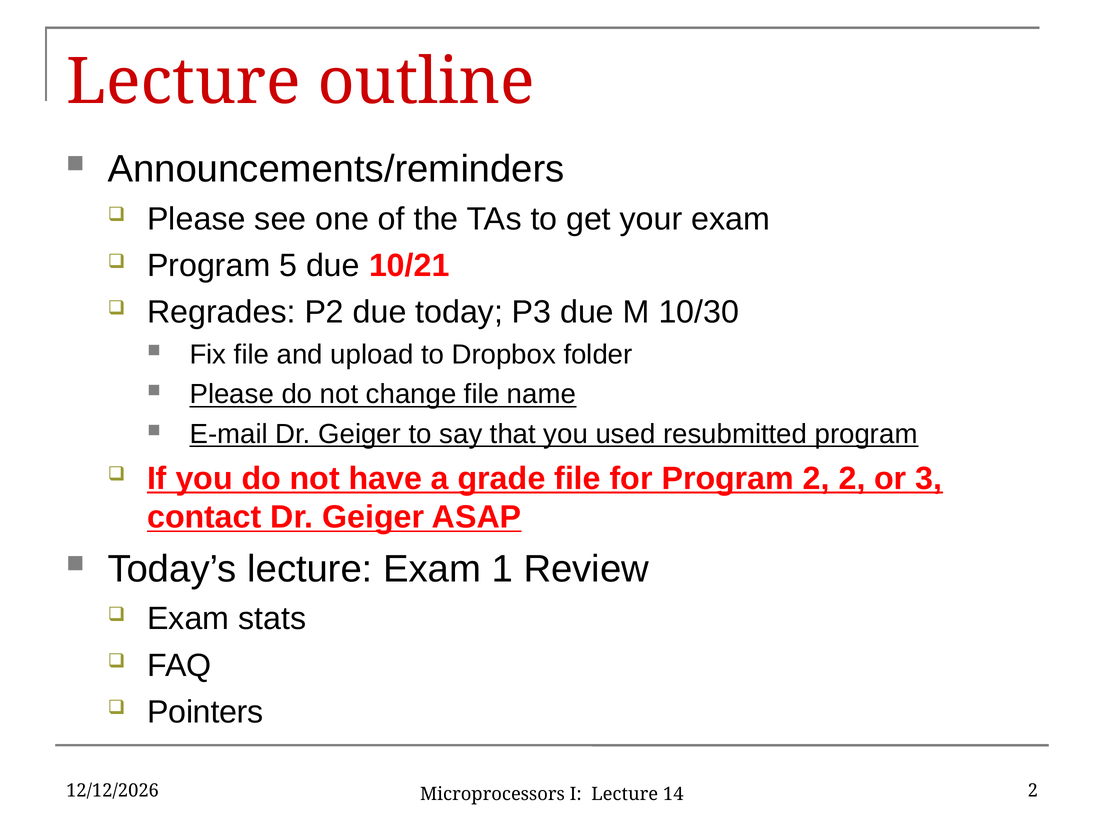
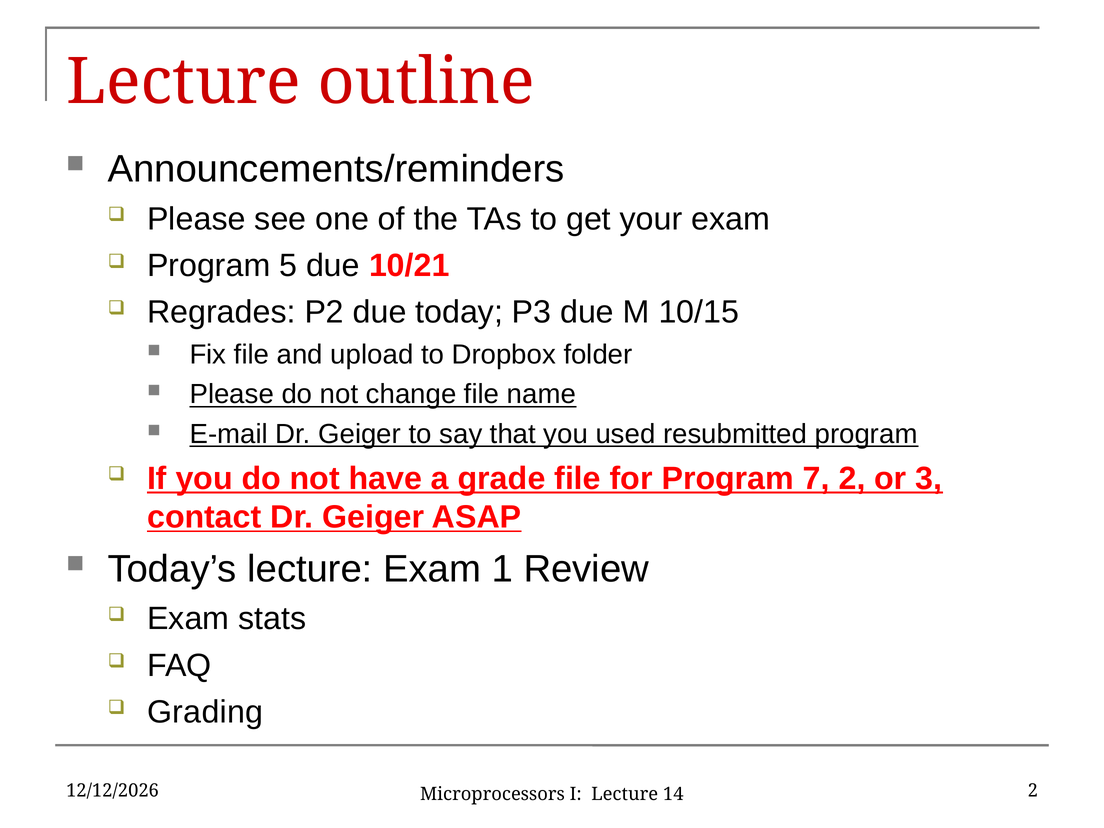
10/30: 10/30 -> 10/15 (699, 312)
Program 2: 2 -> 7 (816, 478)
Pointers: Pointers -> Grading (205, 712)
